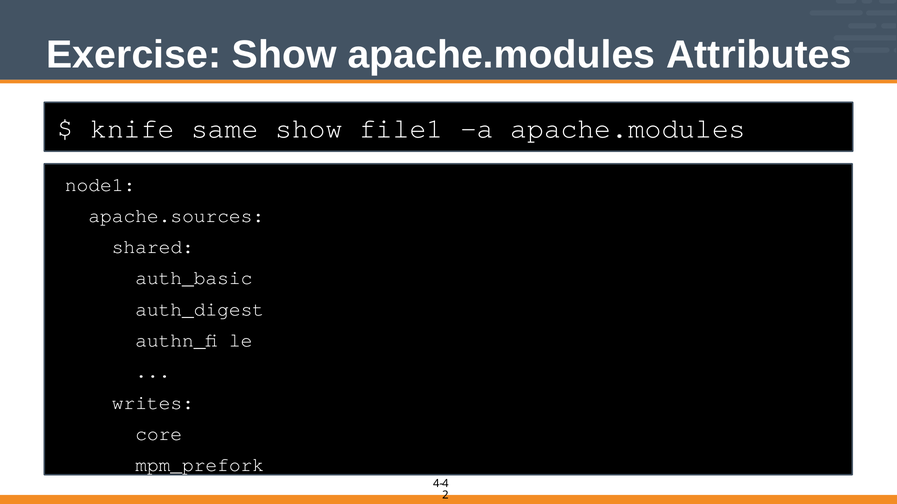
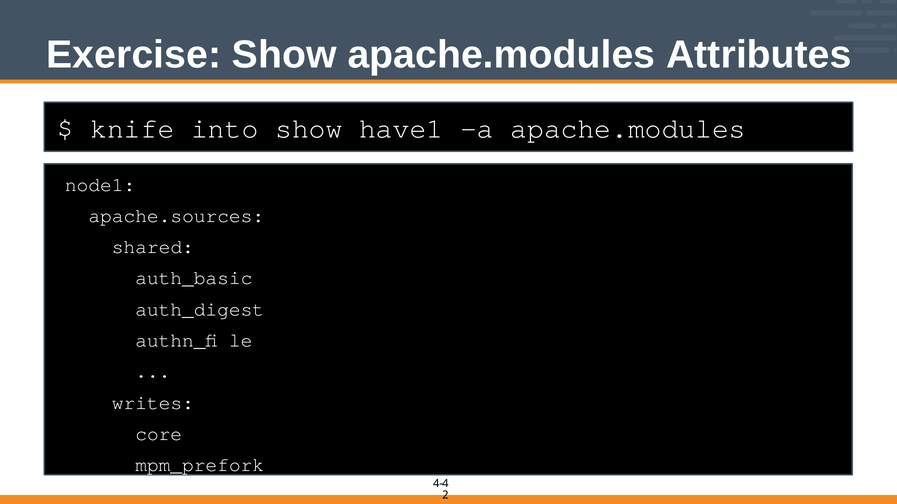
same: same -> into (225, 129)
file1: file1 -> have1 (401, 129)
